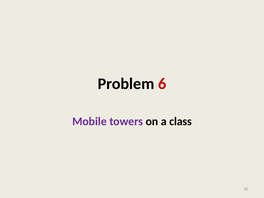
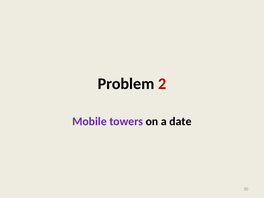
6: 6 -> 2 (162, 84)
class: class -> date (180, 121)
